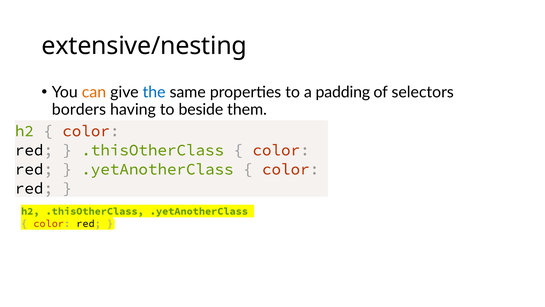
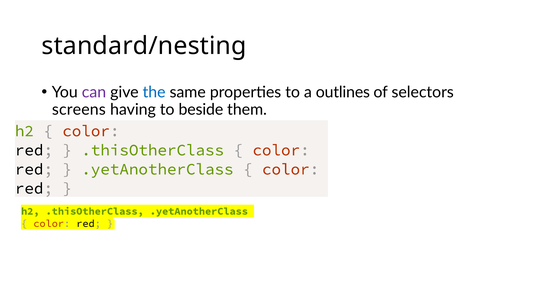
extensive/nesting: extensive/nesting -> standard/nesting (144, 46)
can colour: orange -> purple (94, 92)
padding: padding -> outlines (343, 92)
borders: borders -> screens (79, 109)
